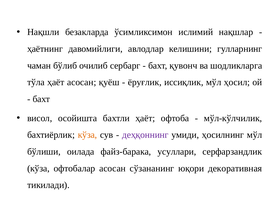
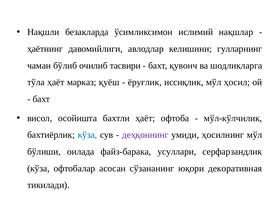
сербарг: сербарг -> тасвири (125, 66)
ҳаёт асосан: асосан -> марказ (82, 82)
кўза colour: orange -> blue (87, 135)
